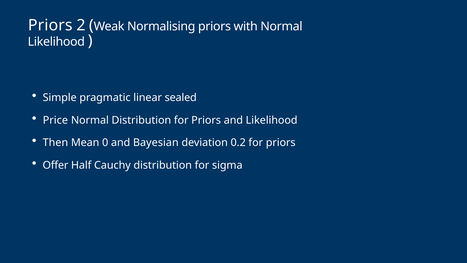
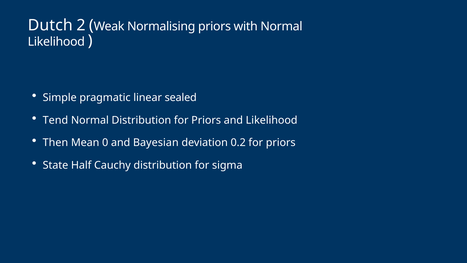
Priors: Priors -> Dutch (50, 25)
Price: Price -> Tend (55, 120)
Offer: Offer -> State (55, 165)
